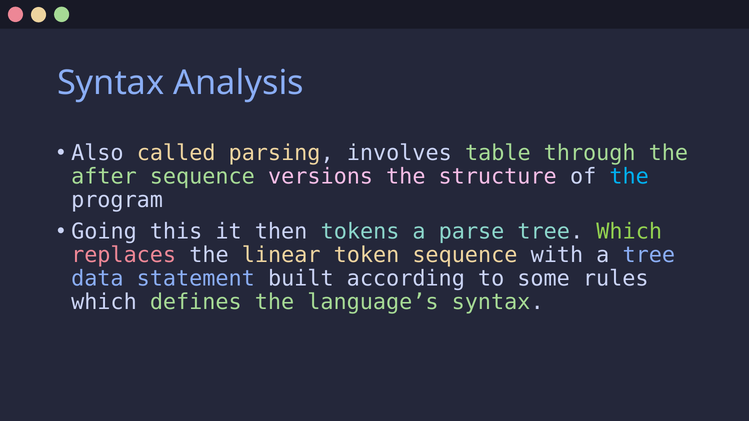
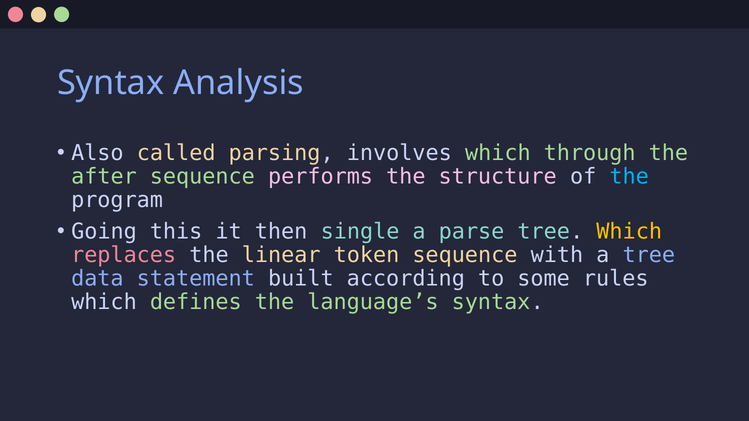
involves table: table -> which (498, 153)
versions: versions -> performs (321, 177)
tokens: tokens -> single (360, 232)
Which colour: light green -> yellow (629, 232)
